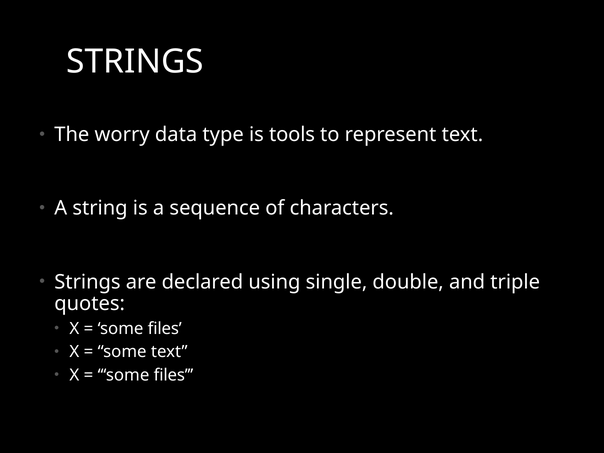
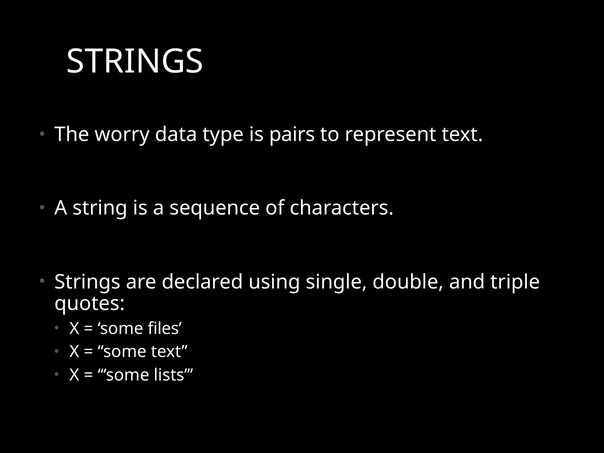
tools: tools -> pairs (292, 135)
files: files -> lists (173, 375)
